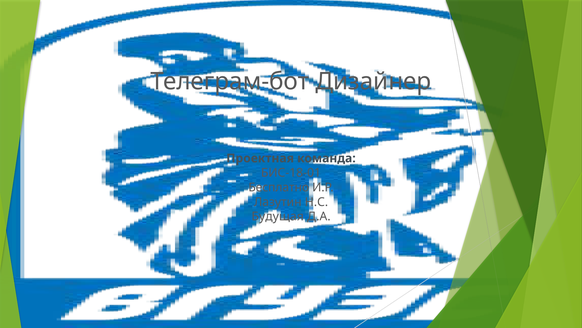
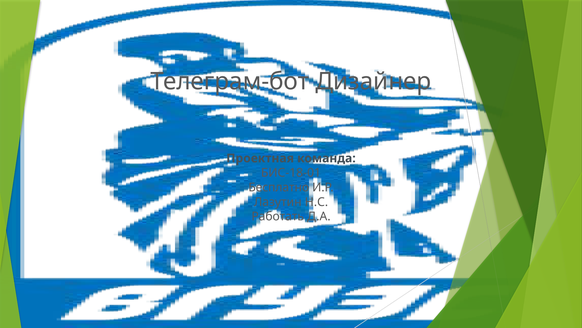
Будущая: Будущая -> Работать (278, 216)
